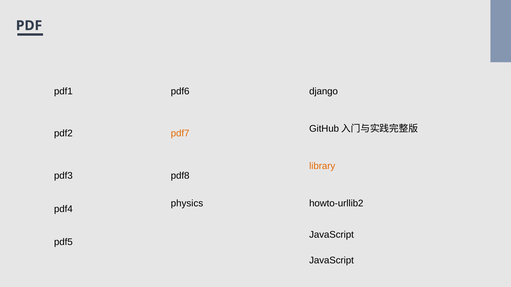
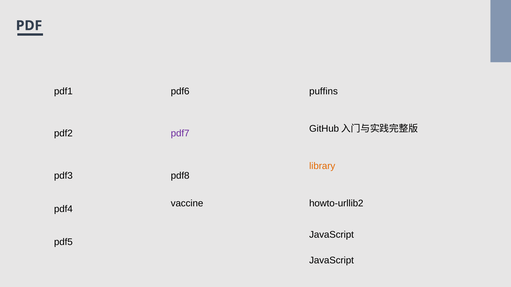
django: django -> puffins (324, 91)
pdf7 colour: orange -> purple (180, 134)
physics: physics -> vaccine (187, 204)
